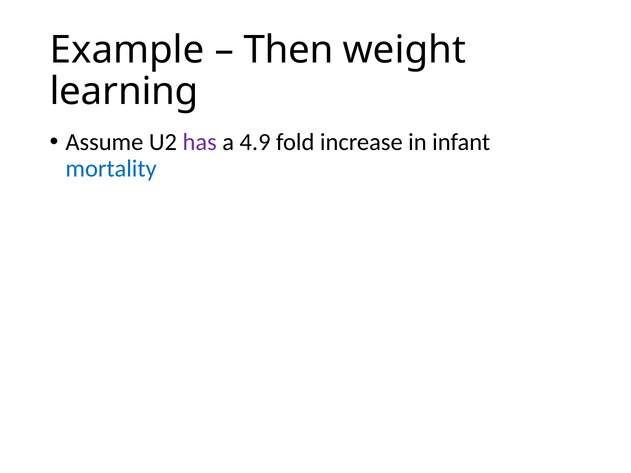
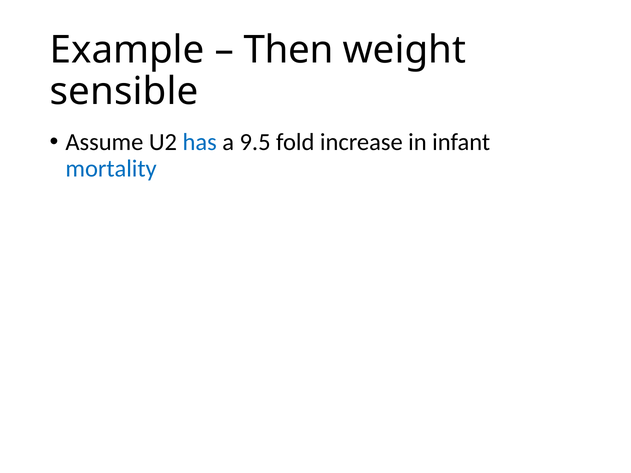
learning: learning -> sensible (124, 91)
has colour: purple -> blue (200, 142)
4.9: 4.9 -> 9.5 (255, 142)
